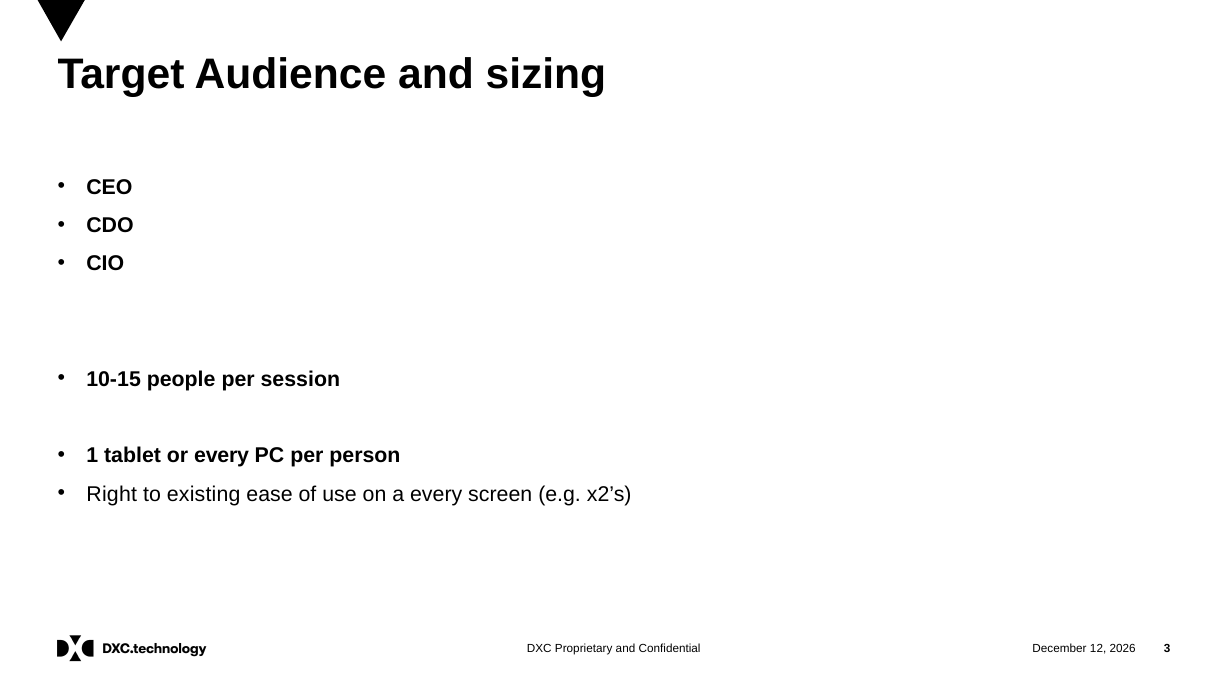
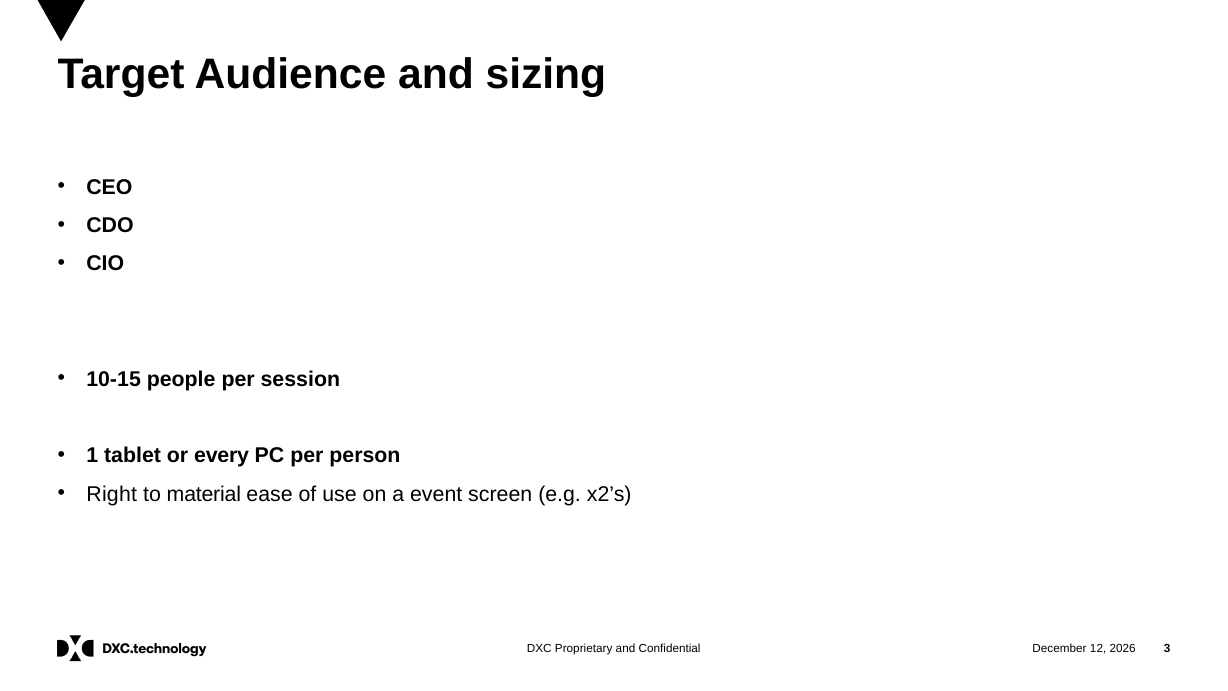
existing: existing -> material (204, 494)
a every: every -> event (436, 494)
